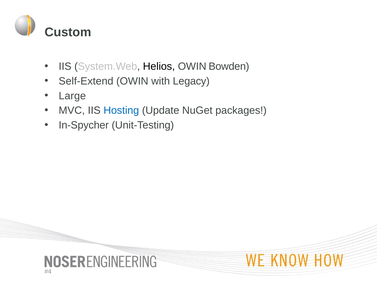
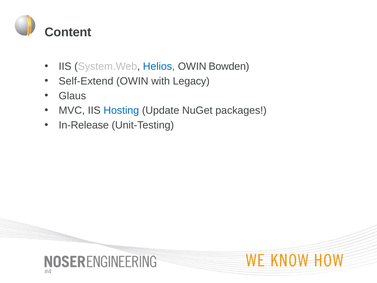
Custom: Custom -> Content (68, 32)
Helios colour: black -> blue (159, 66)
Large: Large -> Glaus (72, 96)
In-Spycher: In-Spycher -> In-Release (84, 125)
